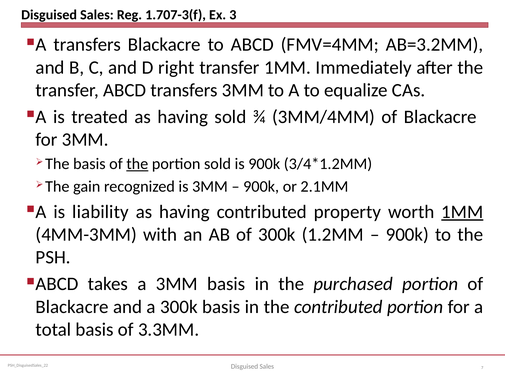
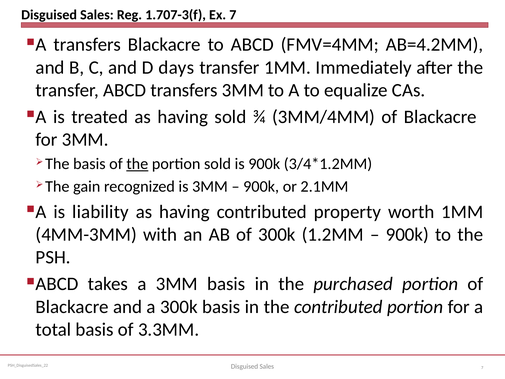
Ex 3: 3 -> 7 (233, 15)
AB=3.2MM: AB=3.2MM -> AB=4.2MM (435, 45)
right: right -> days (176, 67)
1MM underline: present -> none (462, 212)
